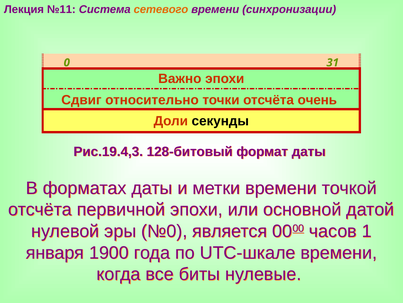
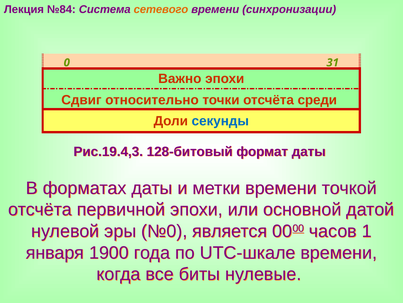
№11: №11 -> №84 (61, 9)
очень: очень -> среди (317, 100)
секунды colour: black -> blue (220, 121)
